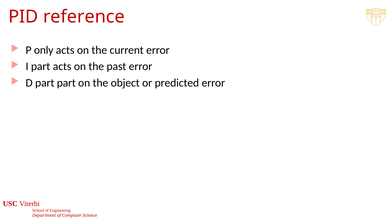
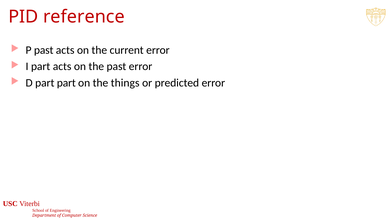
P only: only -> past (44, 50)
object: object -> things (125, 83)
